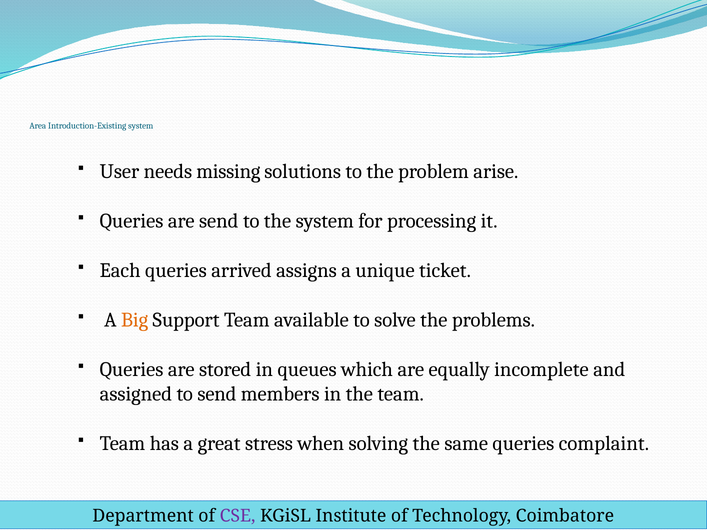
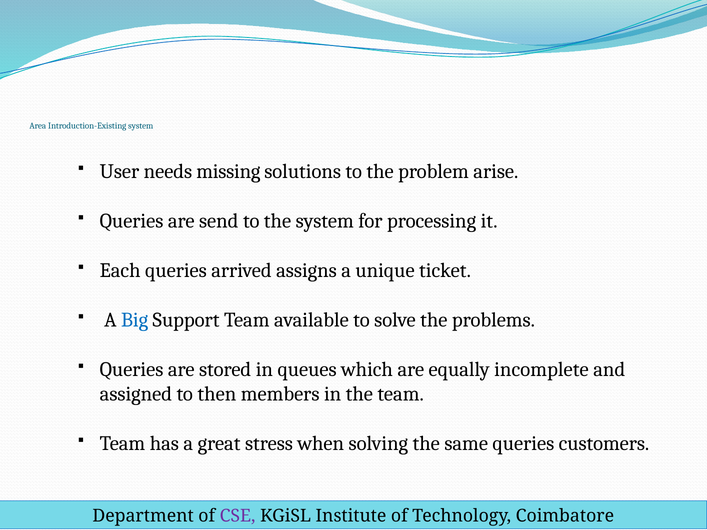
Big colour: orange -> blue (135, 320)
to send: send -> then (217, 394)
complaint: complaint -> customers (604, 444)
